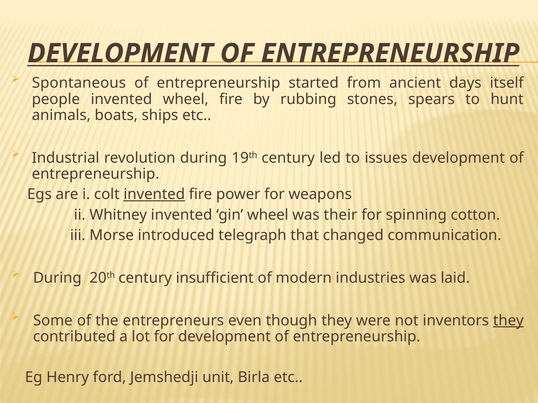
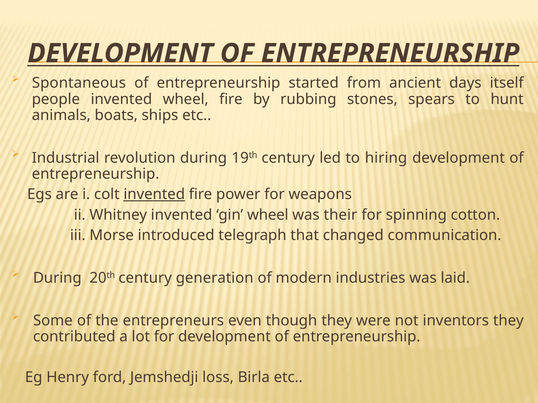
issues: issues -> hiring (386, 158)
insufficient: insufficient -> generation (215, 278)
they underline: present -> none (508, 321)
unit: unit -> loss (218, 378)
